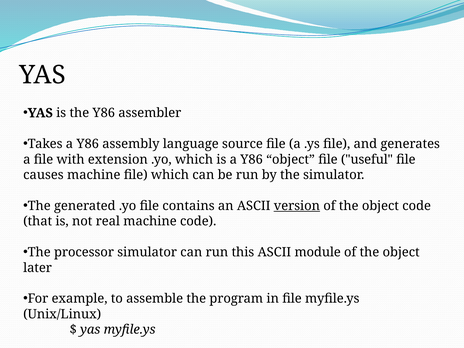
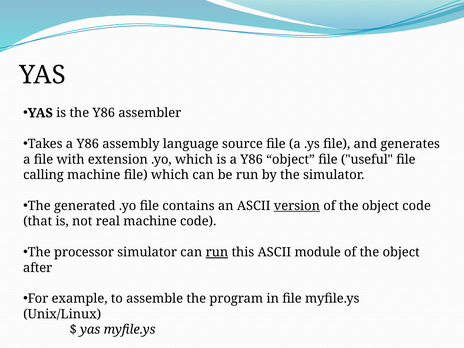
causes: causes -> calling (43, 175)
run underline: none -> present (217, 252)
later: later -> after (38, 268)
